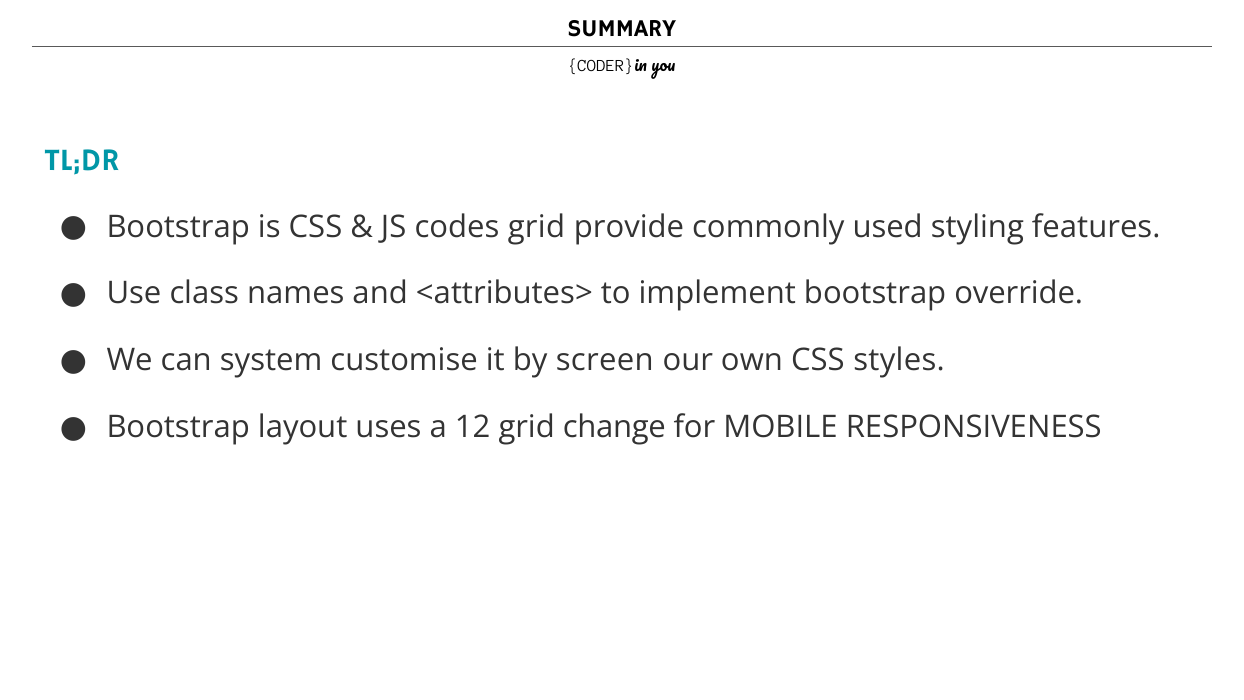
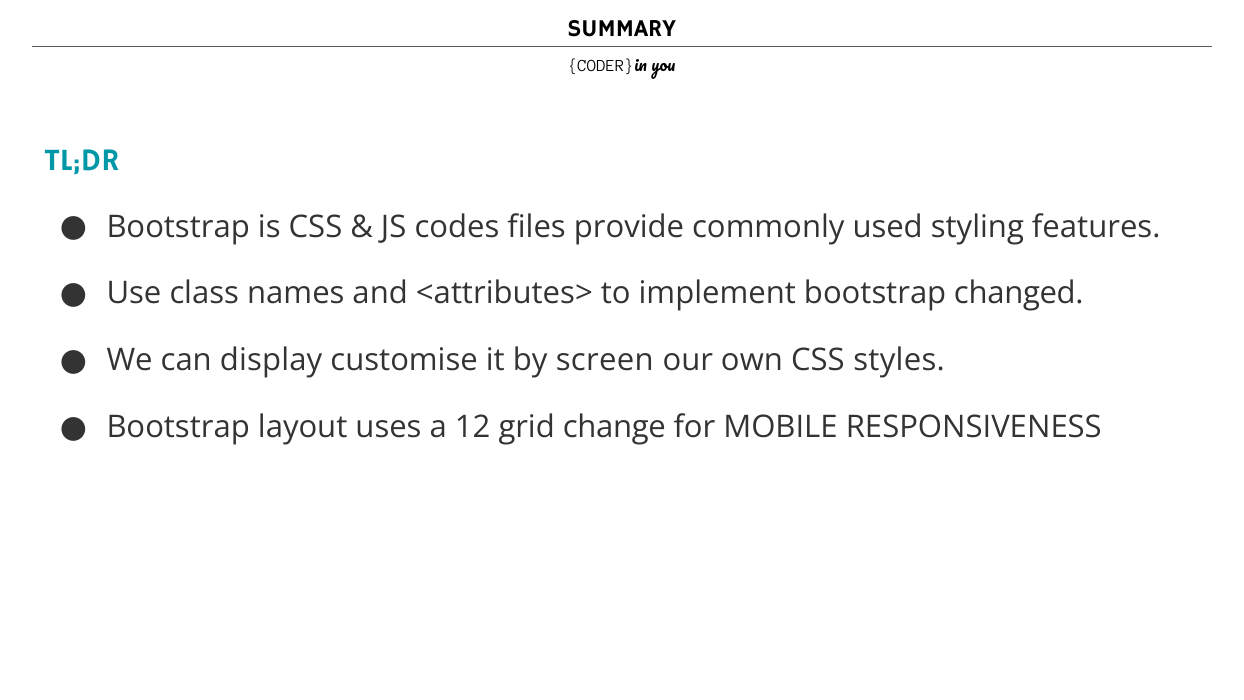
codes grid: grid -> files (537, 227)
override: override -> changed (1019, 294)
system: system -> display (271, 360)
